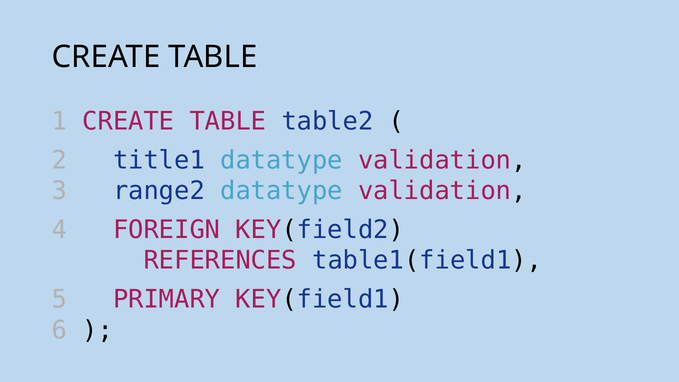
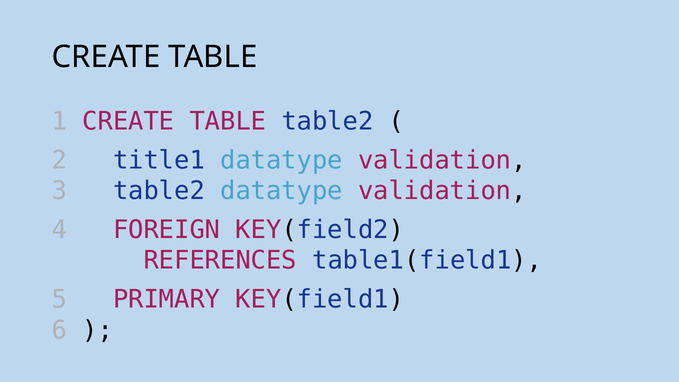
3 range2: range2 -> table2 (159, 191)
